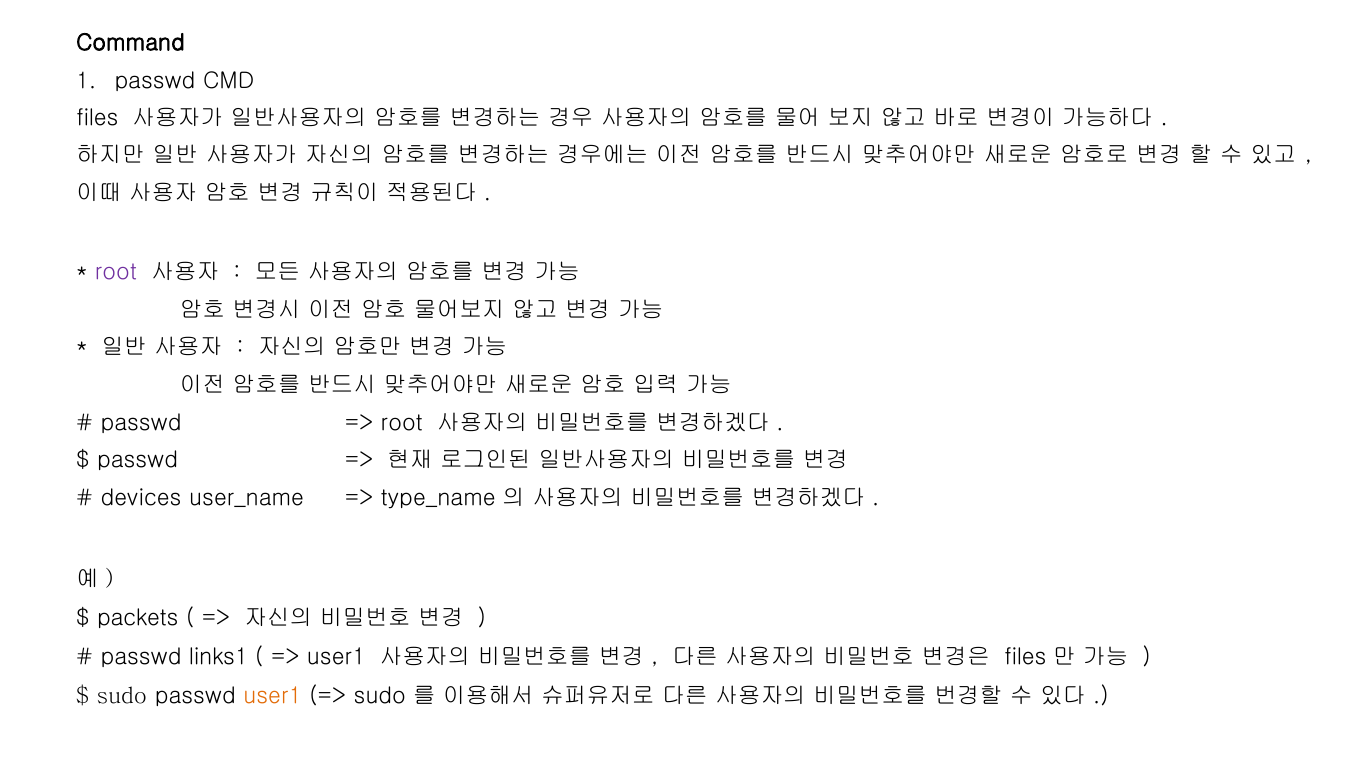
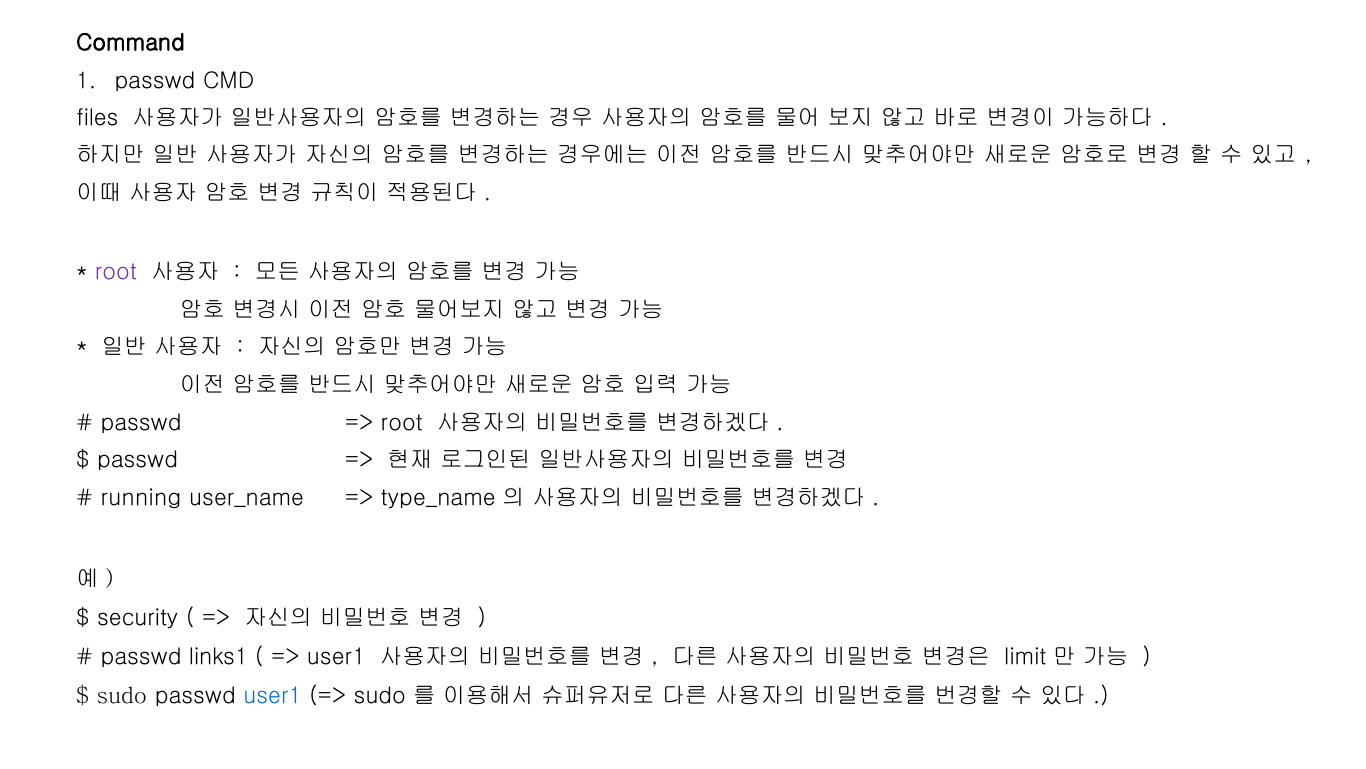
devices: devices -> running (141, 497)
packets: packets -> security (138, 618)
files: files -> limit (1025, 657)
user1 colour: orange -> blue (273, 695)
